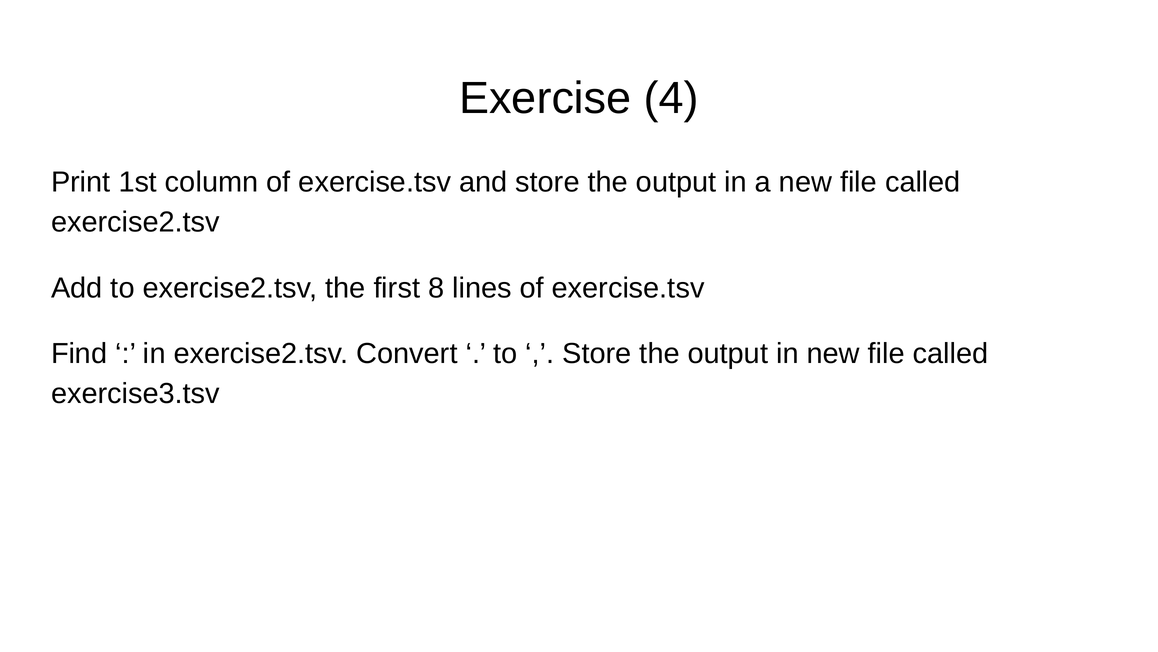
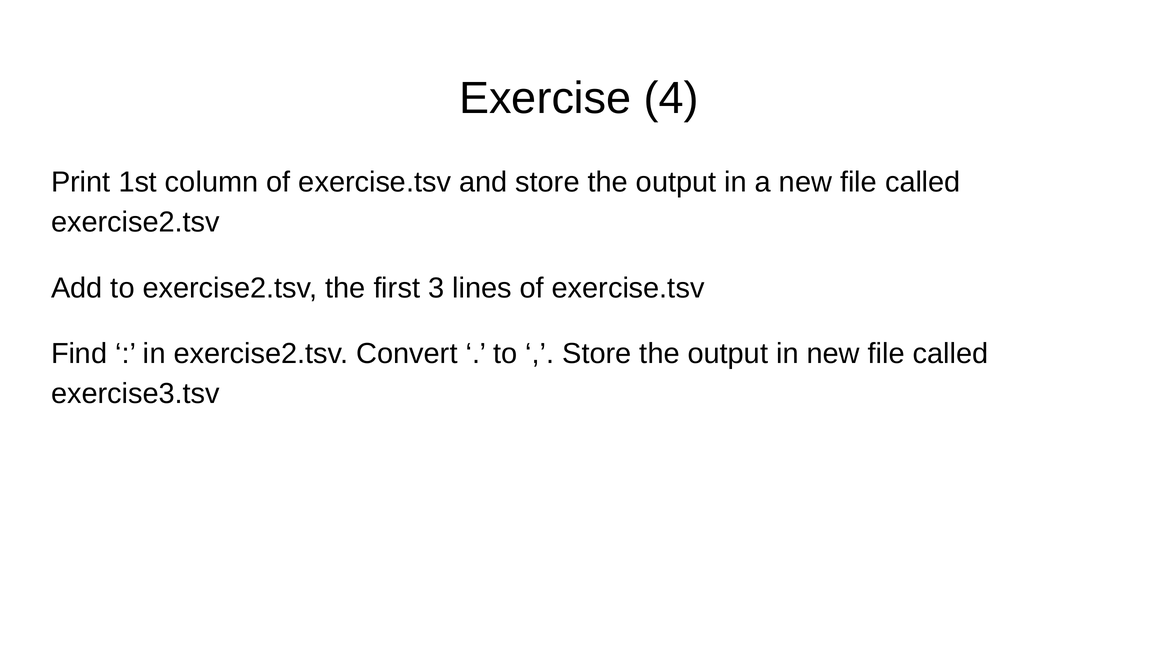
8: 8 -> 3 (436, 288)
